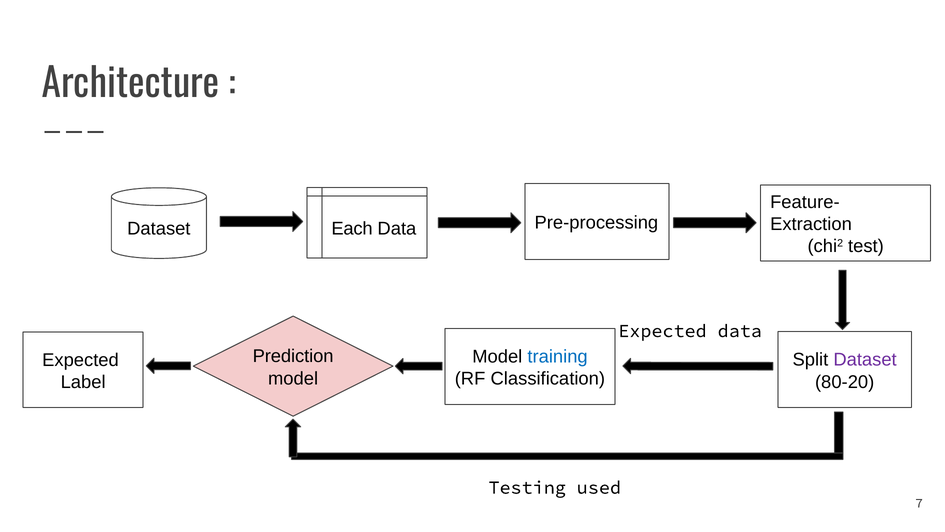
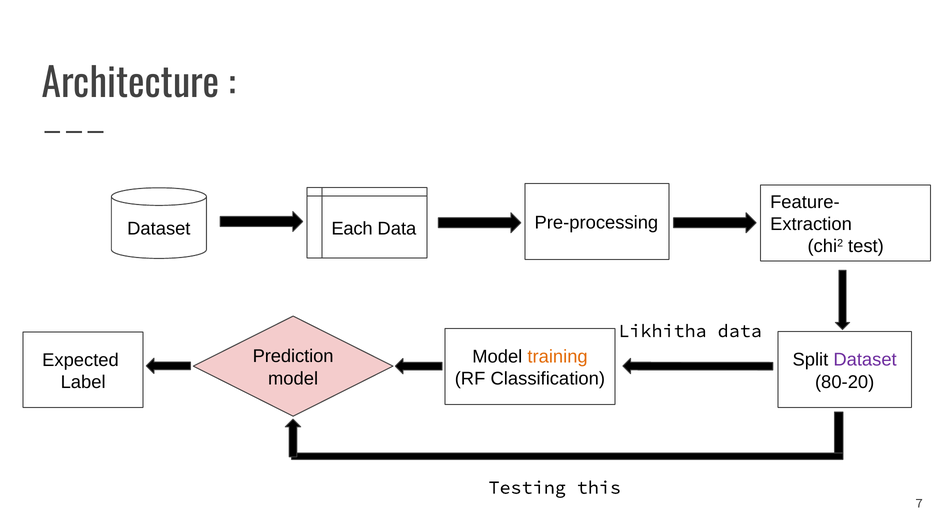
Expected: Expected -> Likhitha (662, 331)
training colour: blue -> orange (558, 357)
used: used -> this (599, 487)
